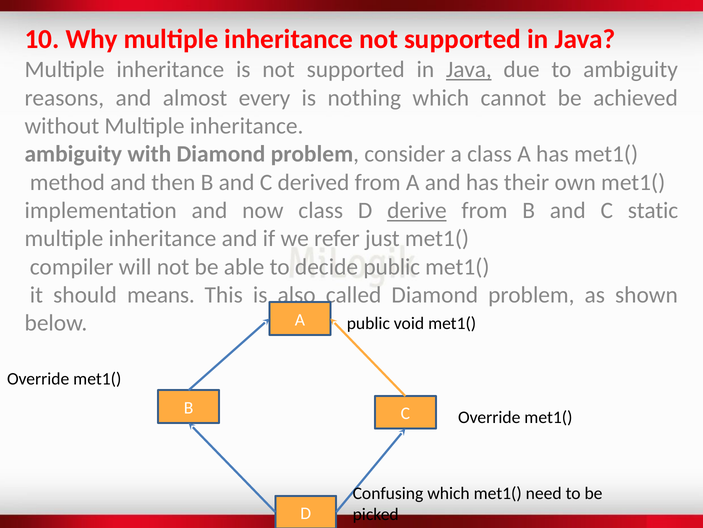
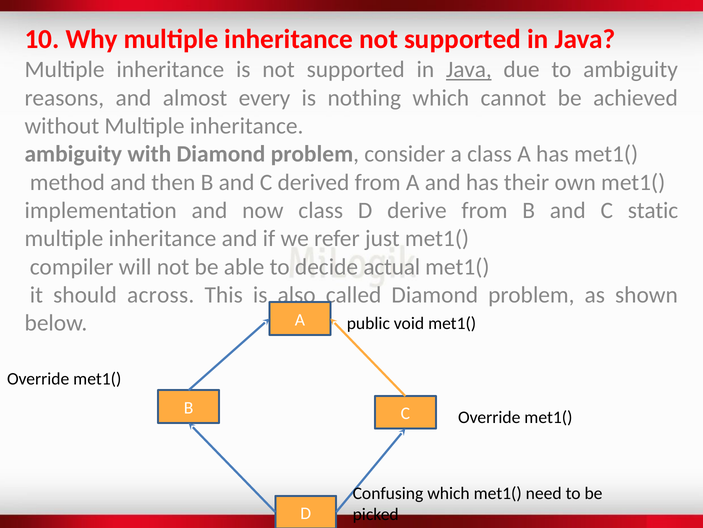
derive underline: present -> none (417, 210)
decide public: public -> actual (392, 266)
means: means -> across (161, 295)
